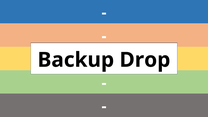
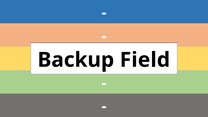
Drop: Drop -> Field (145, 60)
